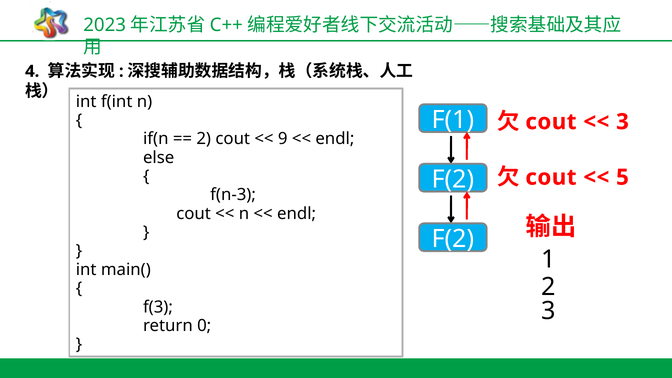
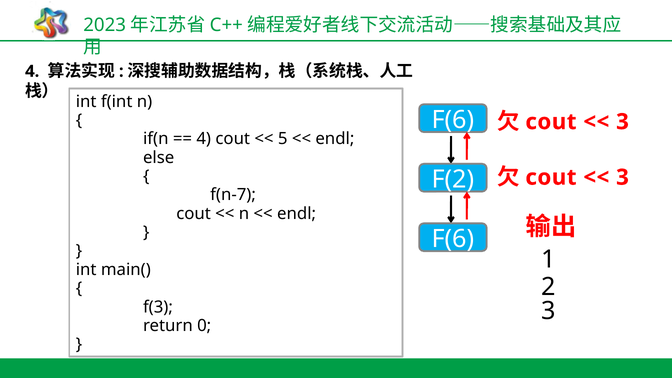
F(1: F(1 -> F(6 (453, 120)
2: 2 -> 4 (204, 139)
9: 9 -> 5 (283, 139)
5: 5 -> 3 (622, 177)
f(n-3: f(n-3 -> f(n-7 (233, 195)
F(2: F(2 -> F(6 (453, 239)
